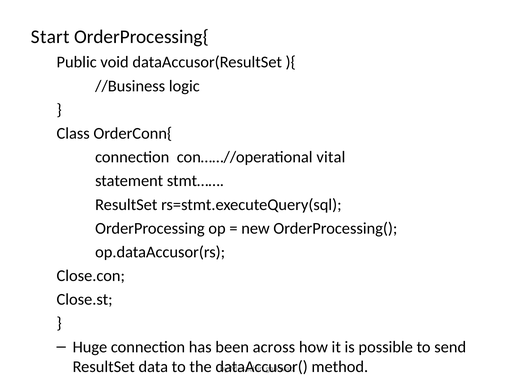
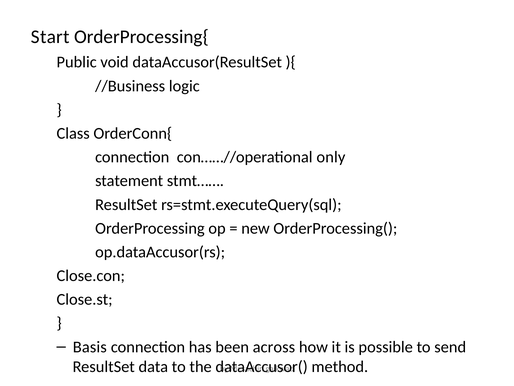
vital: vital -> only (331, 157)
Huge: Huge -> Basis (90, 346)
